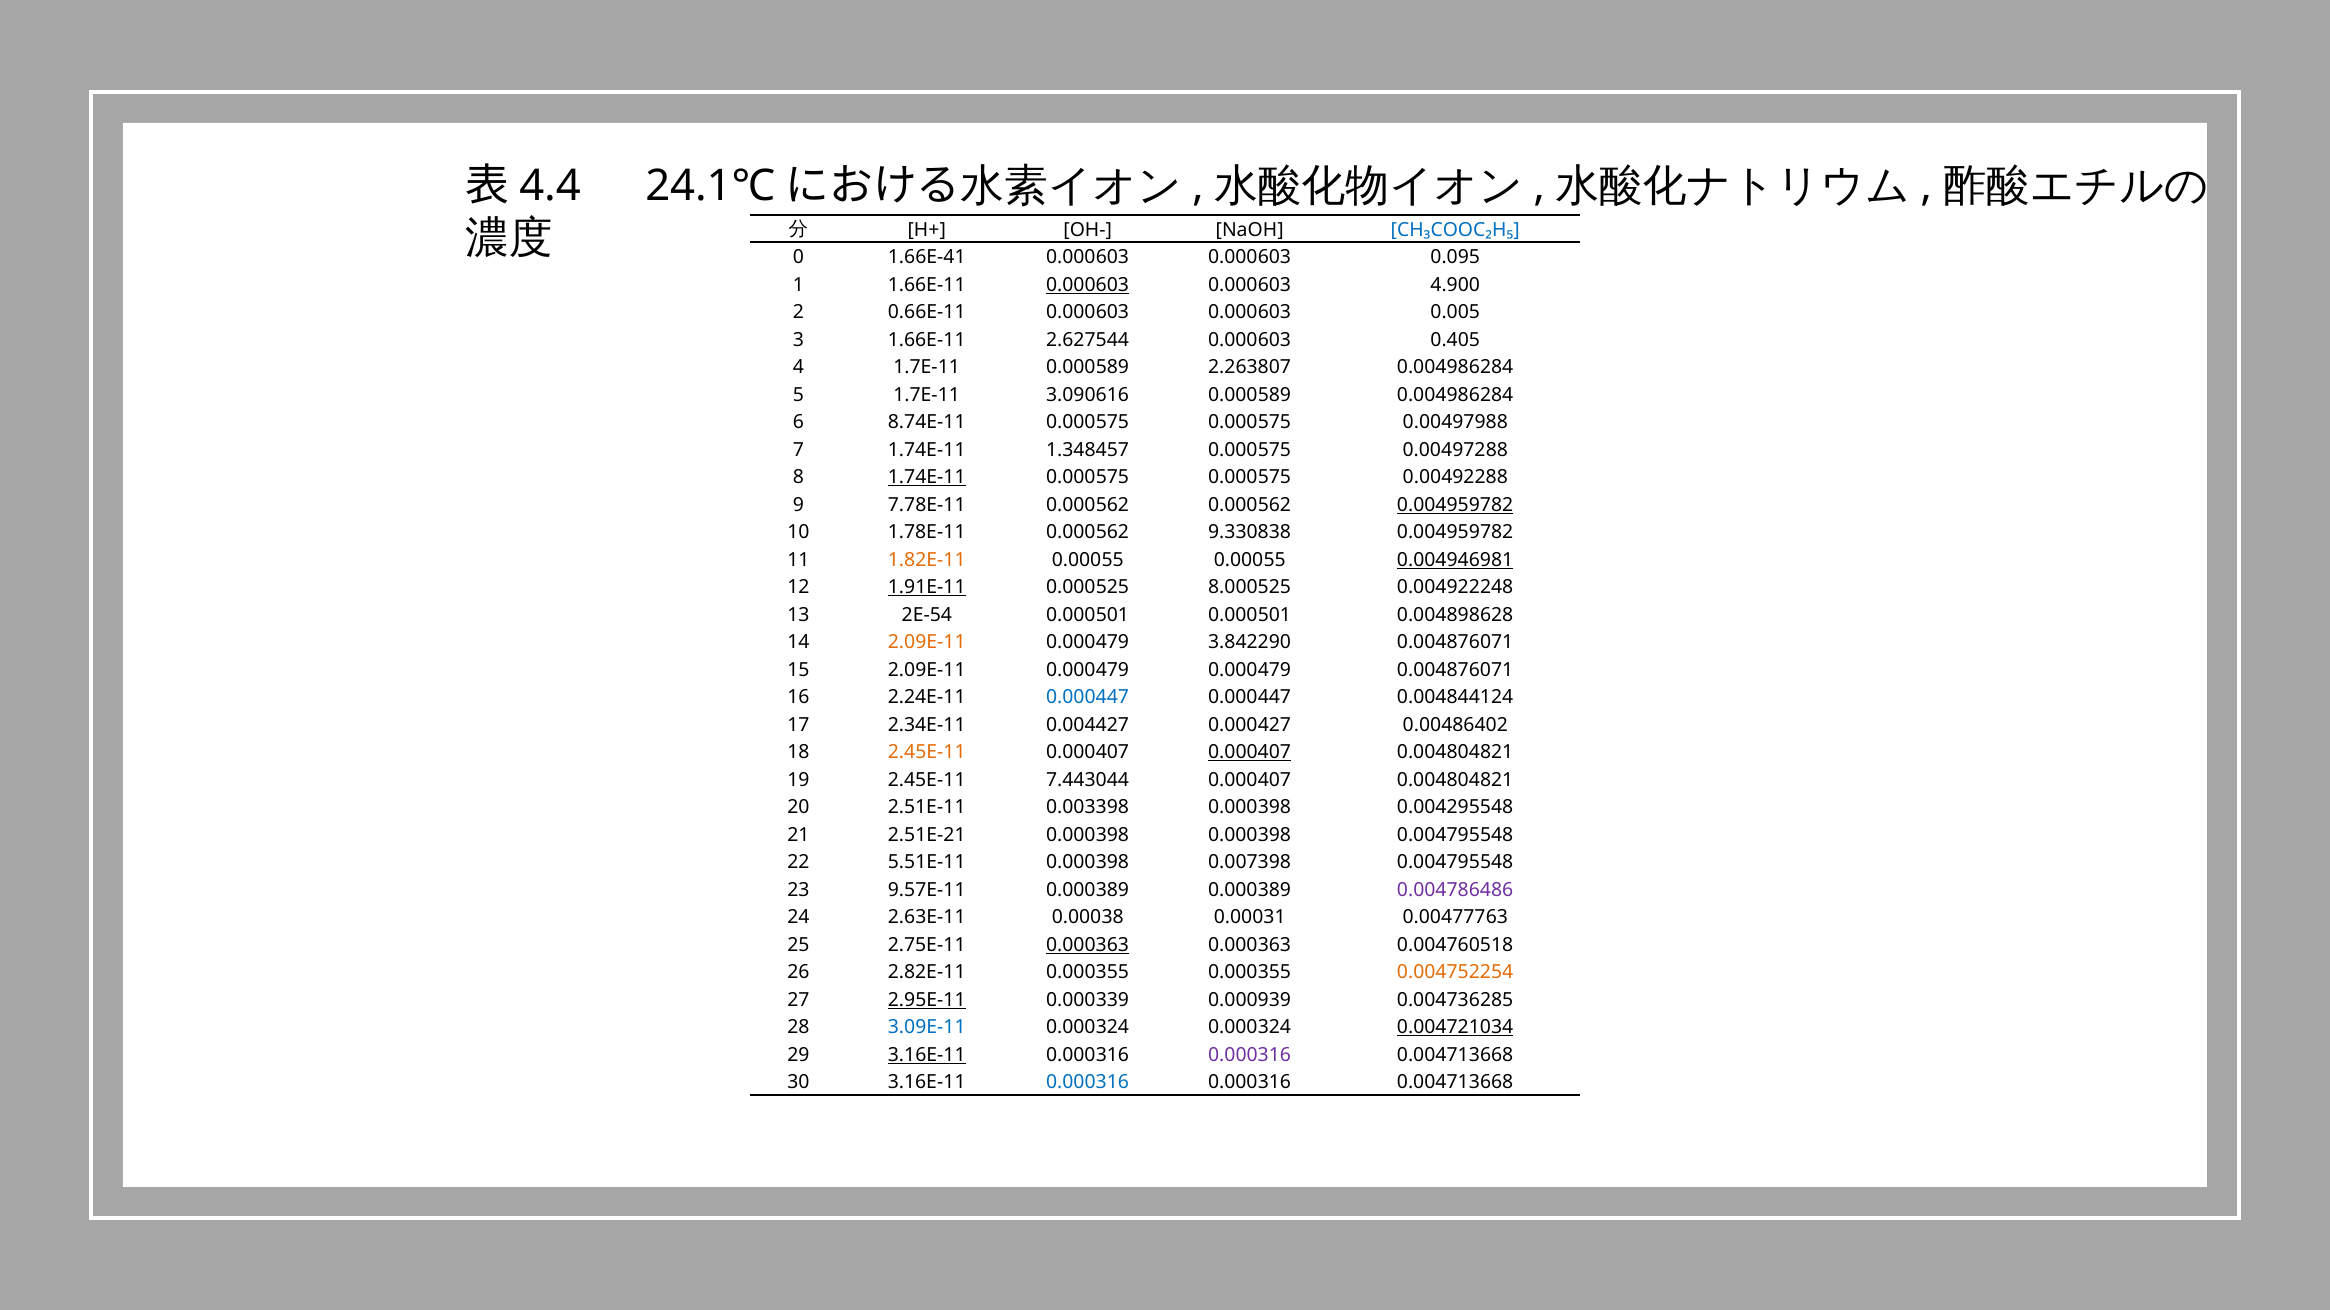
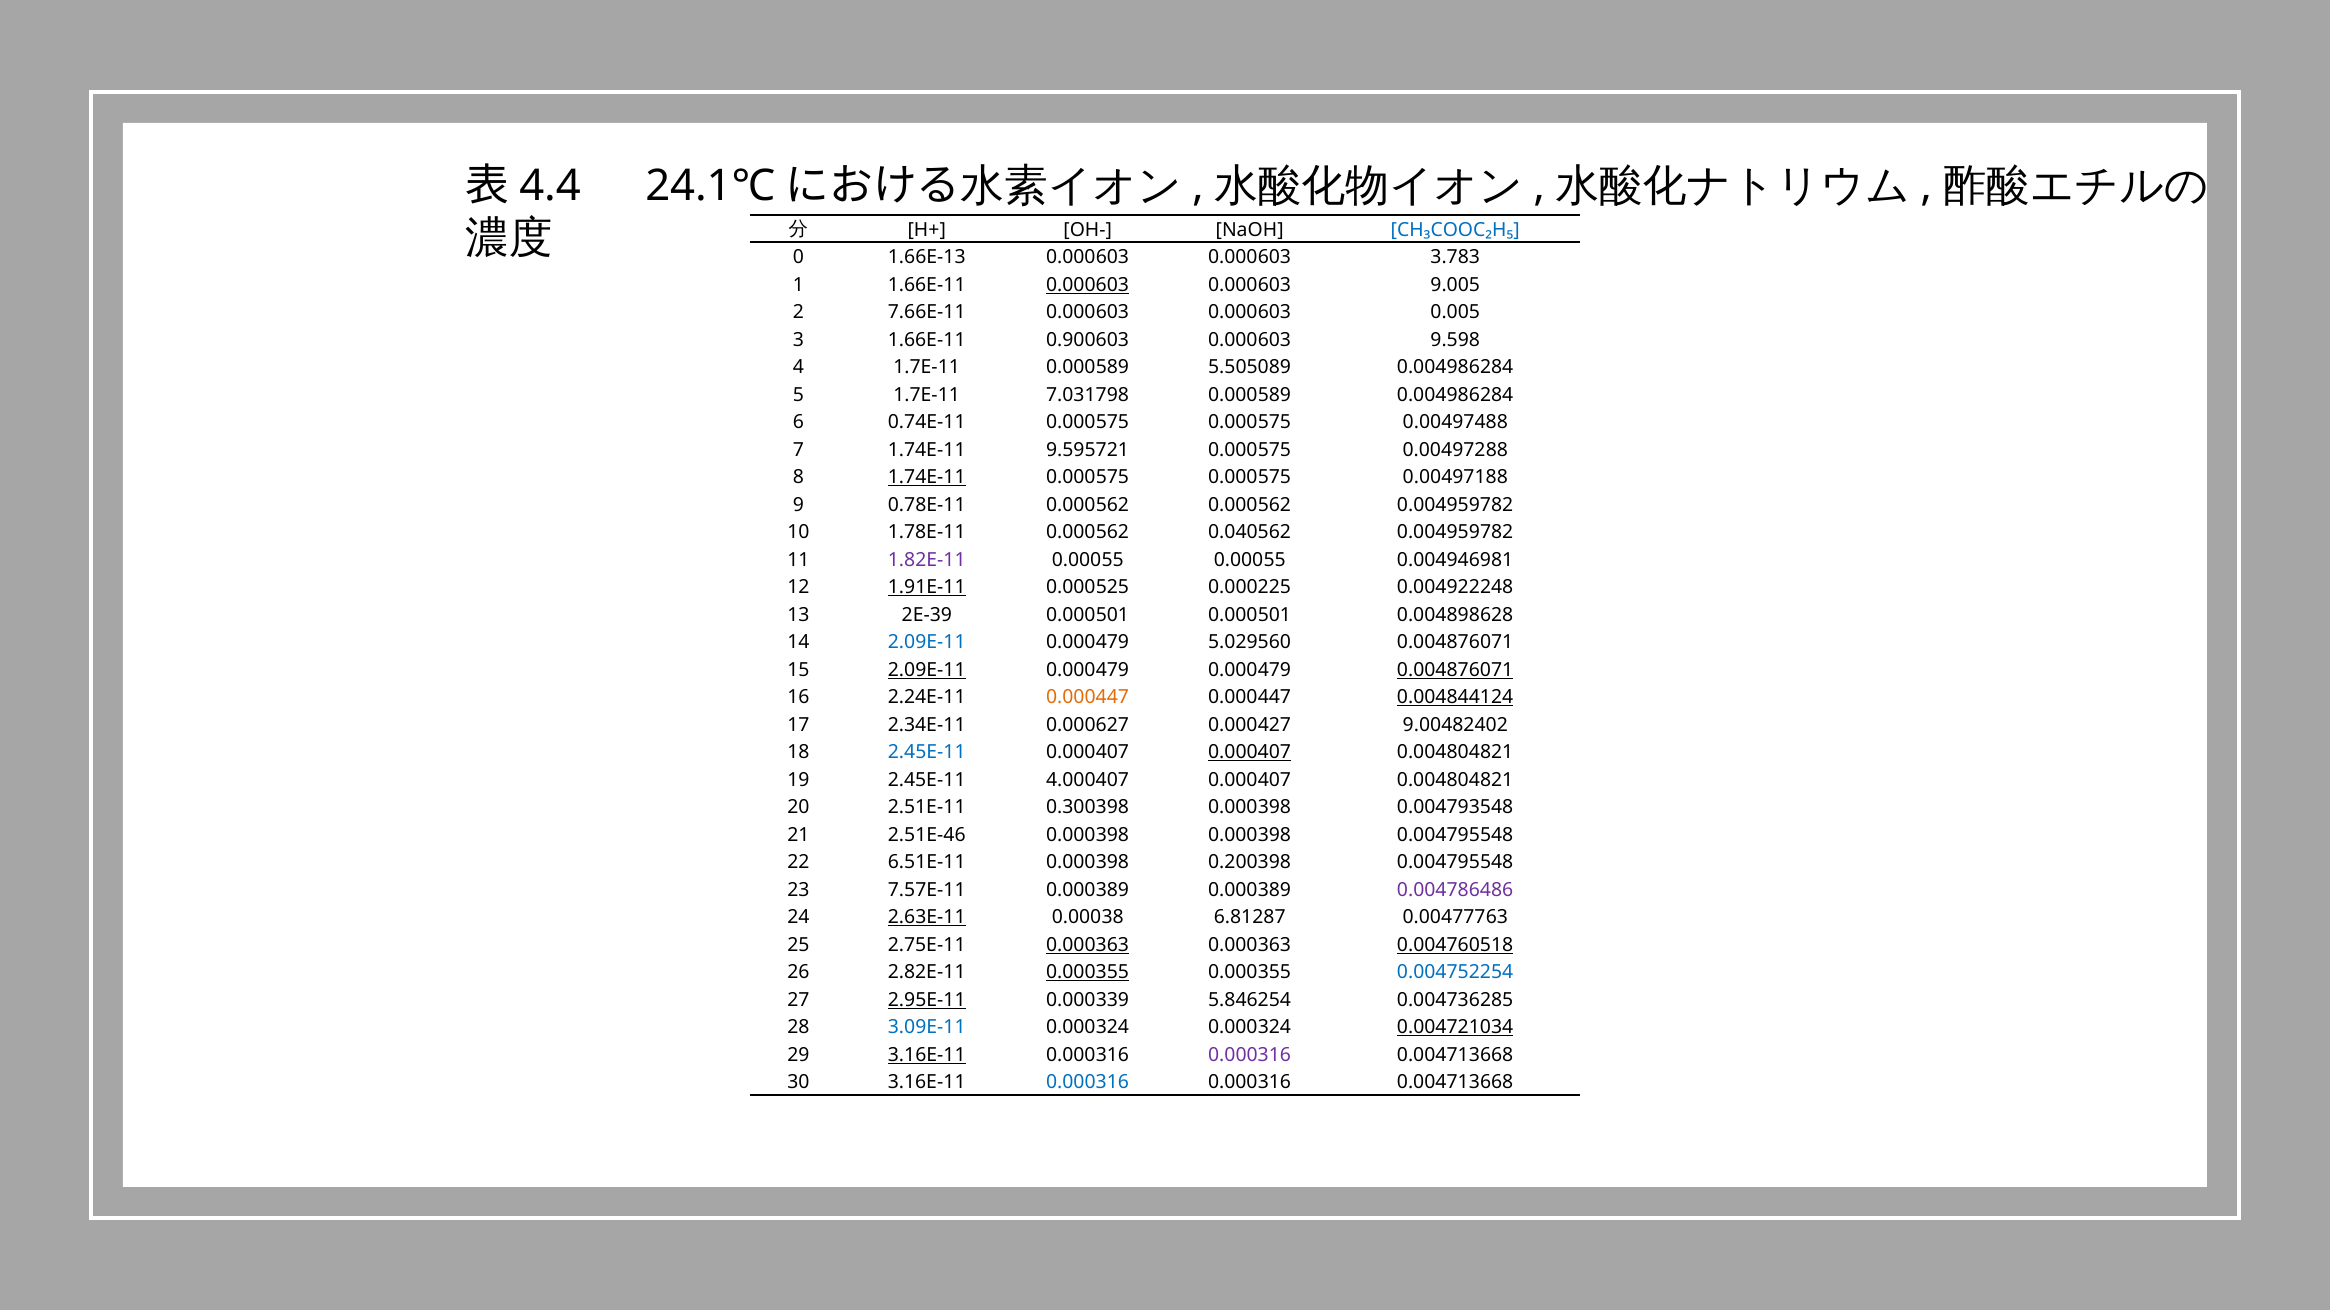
1.66E-41: 1.66E-41 -> 1.66E-13 (927, 257)
0.095: 0.095 -> 3.783 (1455, 257)
4.900: 4.900 -> 9.005 (1455, 285)
0.66E-11: 0.66E-11 -> 7.66E-11 (927, 312)
2.627544: 2.627544 -> 0.900603 (1088, 340)
0.405: 0.405 -> 9.598 (1455, 340)
2.263807: 2.263807 -> 5.505089 (1250, 368)
3.090616: 3.090616 -> 7.031798 (1088, 395)
8.74E-11: 8.74E-11 -> 0.74E-11 (927, 423)
0.00497988: 0.00497988 -> 0.00497488 (1455, 423)
1.348457: 1.348457 -> 9.595721 (1088, 450)
0.00492288: 0.00492288 -> 0.00497188 (1455, 478)
7.78E-11: 7.78E-11 -> 0.78E-11 (927, 505)
0.004959782 underline: present -> none (1455, 505)
9.330838: 9.330838 -> 0.040562 (1250, 533)
1.82E-11 colour: orange -> purple (927, 560)
0.004946981 underline: present -> none (1455, 560)
8.000525: 8.000525 -> 0.000225 (1250, 588)
2E-54: 2E-54 -> 2E-39 (927, 615)
2.09E-11 colour: orange -> blue (927, 643)
3.842290: 3.842290 -> 5.029560 (1250, 643)
2.09E-11 underline: none -> present (927, 670)
0.004876071 underline: none -> present (1455, 670)
0.000447 colour: blue -> orange (1088, 698)
0.004844124 underline: none -> present (1455, 698)
0.004427: 0.004427 -> 0.000627 (1088, 725)
0.00486402: 0.00486402 -> 9.00482402 (1455, 725)
2.45E-11 colour: orange -> blue (927, 753)
7.443044: 7.443044 -> 4.000407 (1088, 780)
0.003398: 0.003398 -> 0.300398 (1088, 808)
0.004295548: 0.004295548 -> 0.004793548 (1455, 808)
2.51E-21: 2.51E-21 -> 2.51E-46 (927, 835)
5.51E-11: 5.51E-11 -> 6.51E-11 (927, 863)
0.007398: 0.007398 -> 0.200398 (1250, 863)
9.57E-11: 9.57E-11 -> 7.57E-11 (927, 890)
2.63E-11 underline: none -> present (927, 918)
0.00031: 0.00031 -> 6.81287 (1250, 918)
0.004760518 underline: none -> present (1455, 945)
0.000355 underline: none -> present (1088, 973)
0.004752254 colour: orange -> blue (1455, 973)
0.000939: 0.000939 -> 5.846254 (1250, 1000)
